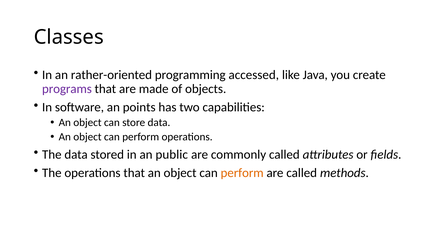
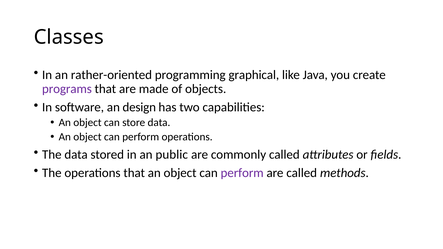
accessed: accessed -> graphical (254, 75)
points: points -> design (139, 107)
perform colour: orange -> purple (242, 173)
